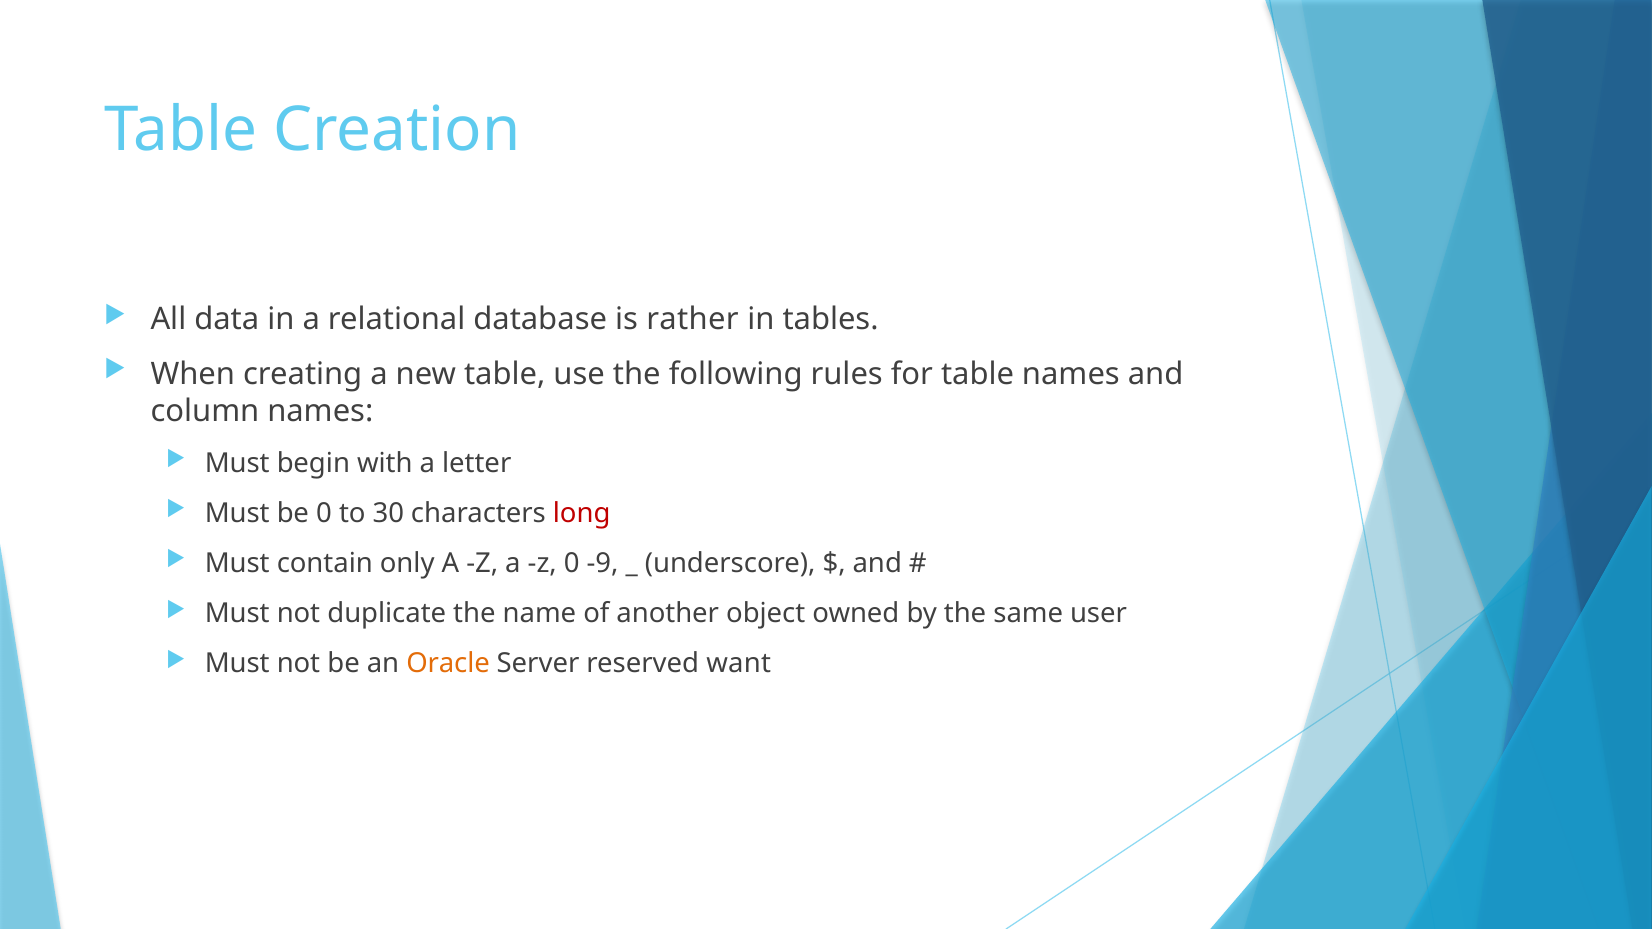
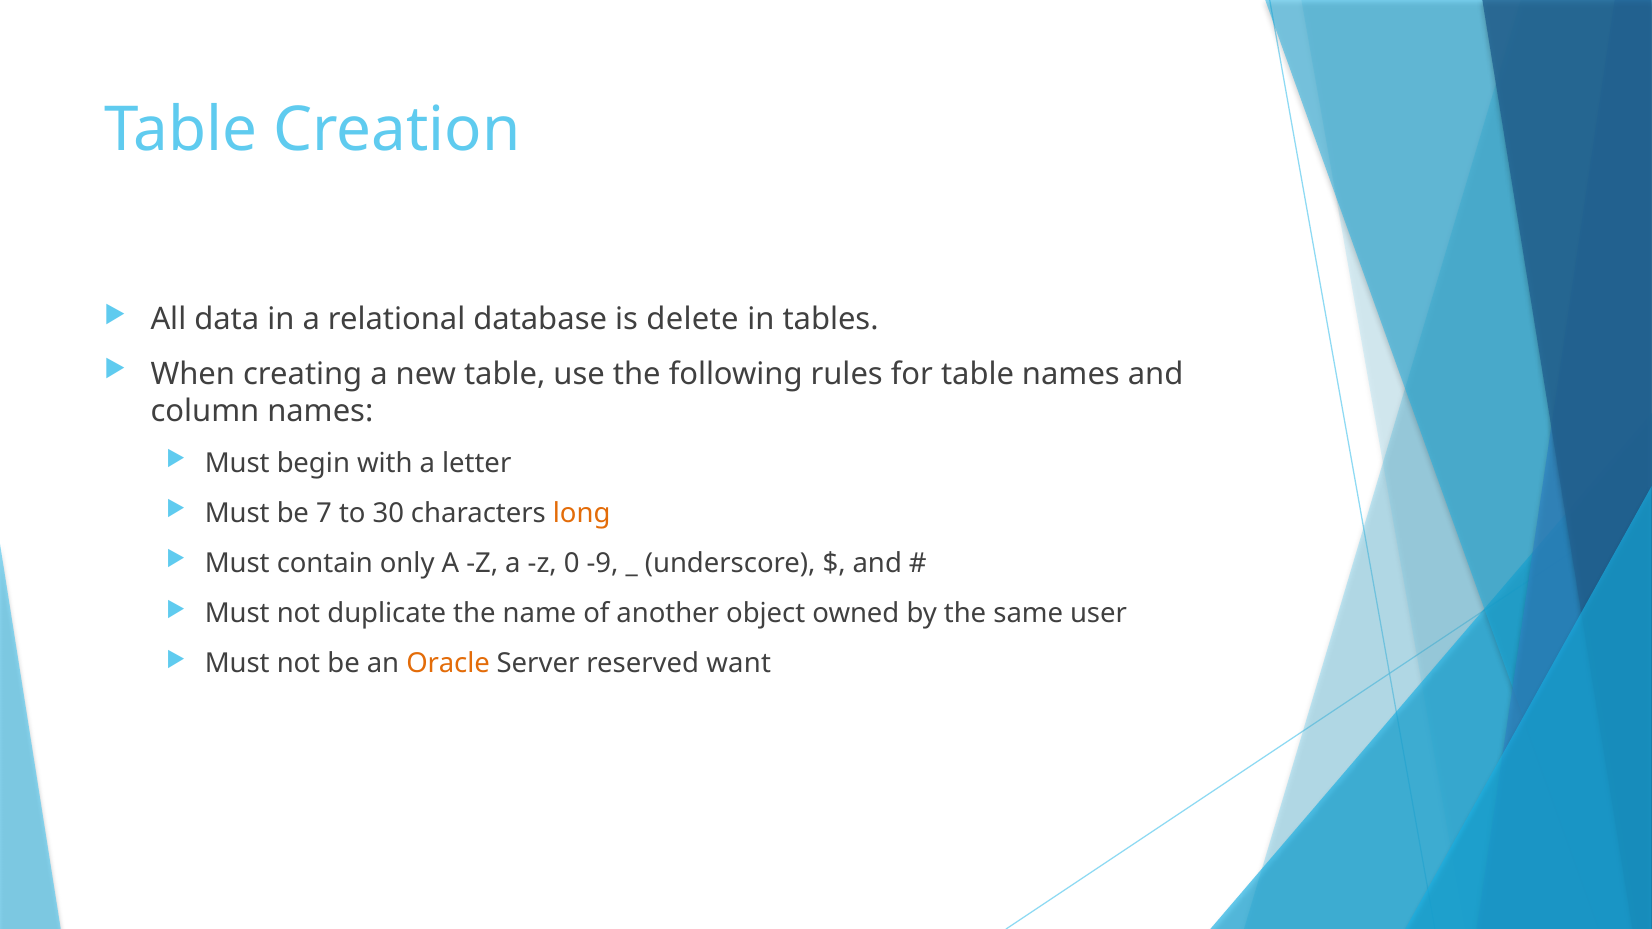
rather: rather -> delete (692, 320)
be 0: 0 -> 7 (324, 513)
long colour: red -> orange (582, 513)
